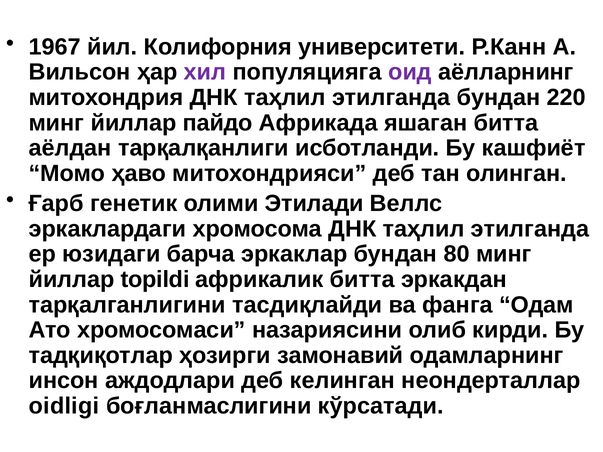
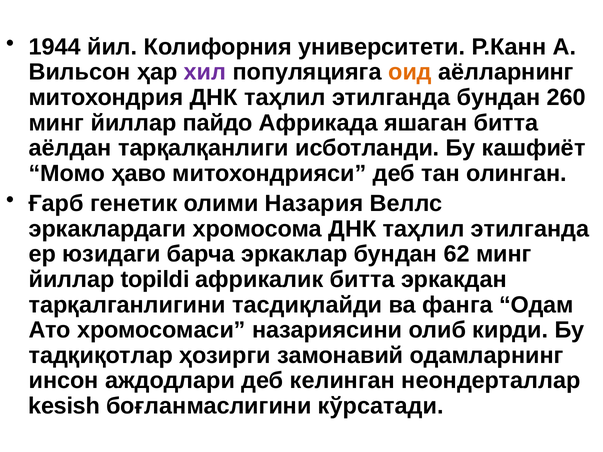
1967: 1967 -> 1944 (55, 47)
оид colour: purple -> orange (410, 72)
220: 220 -> 260 (566, 98)
Этилади: Этилади -> Назария (314, 204)
80: 80 -> 62 (457, 254)
oidligi: oidligi -> kesish (64, 406)
